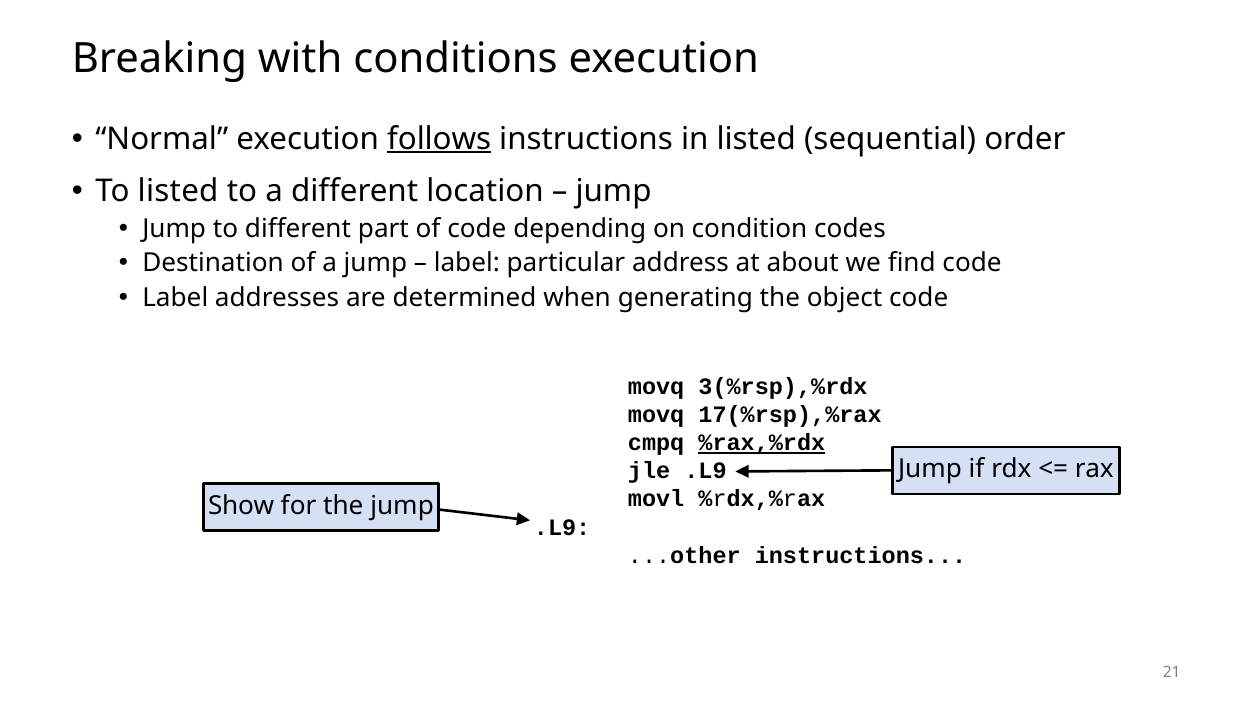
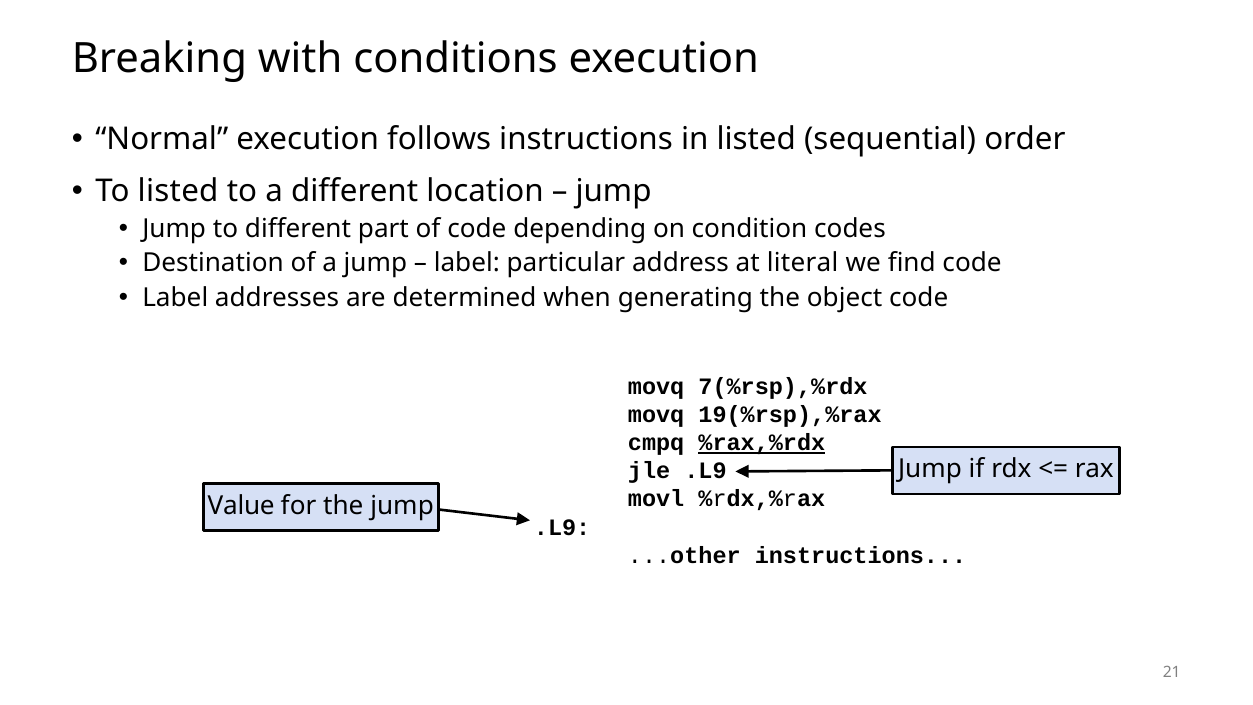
follows underline: present -> none (439, 139)
about: about -> literal (803, 263)
3(%rsp),%rdx: 3(%rsp),%rdx -> 7(%rsp),%rdx (783, 386)
17(%rsp),%rax: 17(%rsp),%rax -> 19(%rsp),%rax (790, 414)
Show: Show -> Value (241, 506)
